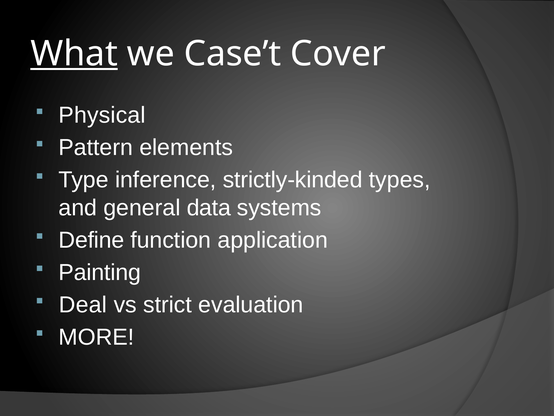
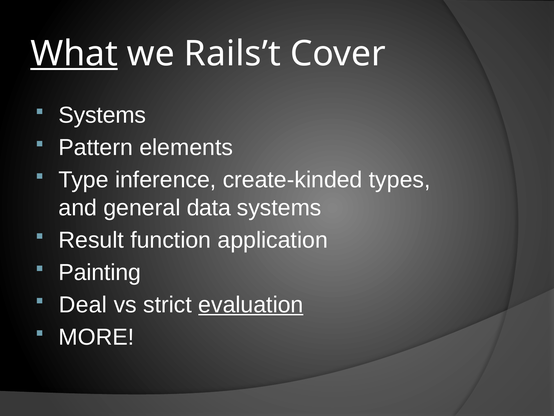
Case’t: Case’t -> Rails’t (232, 54)
Physical: Physical -> Systems (102, 115)
strictly-kinded: strictly-kinded -> create-kinded (293, 180)
Define: Define -> Result (91, 240)
evaluation underline: none -> present (251, 304)
